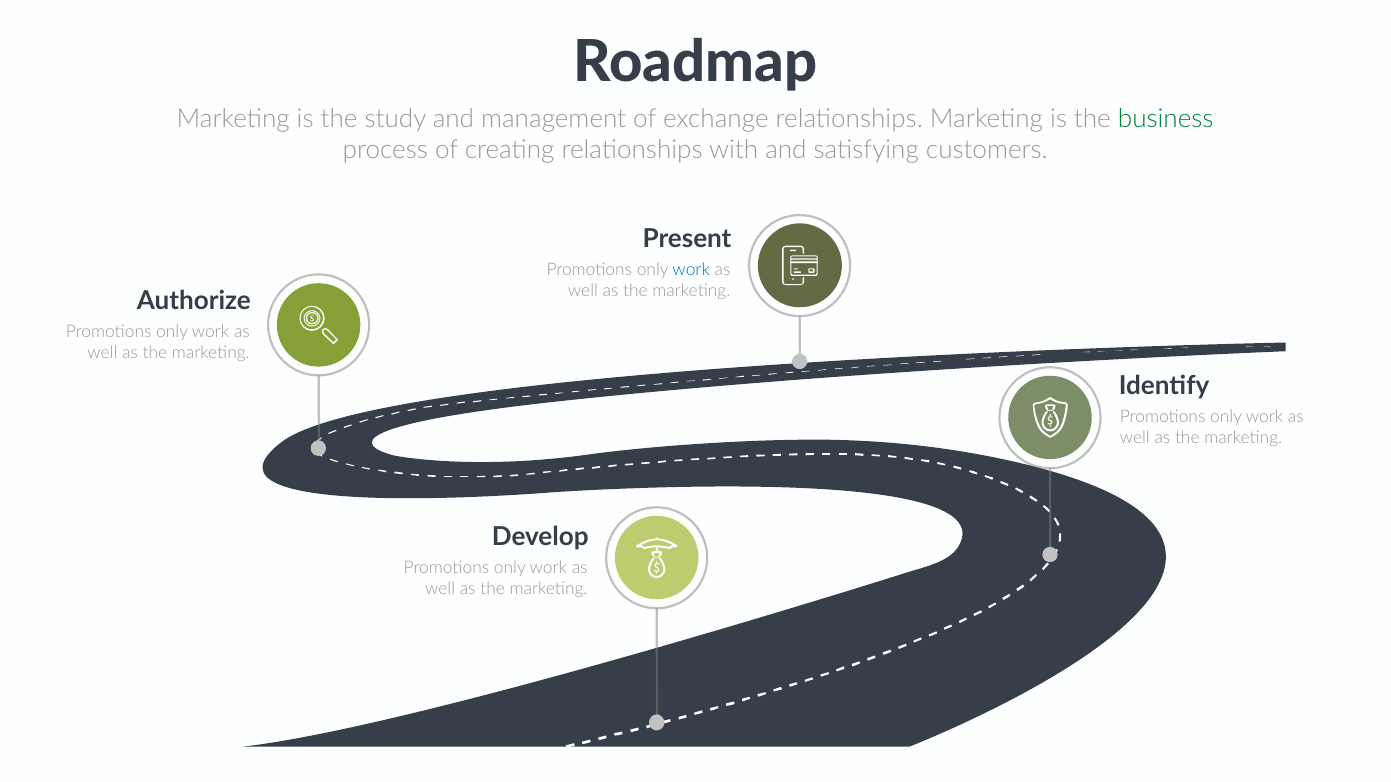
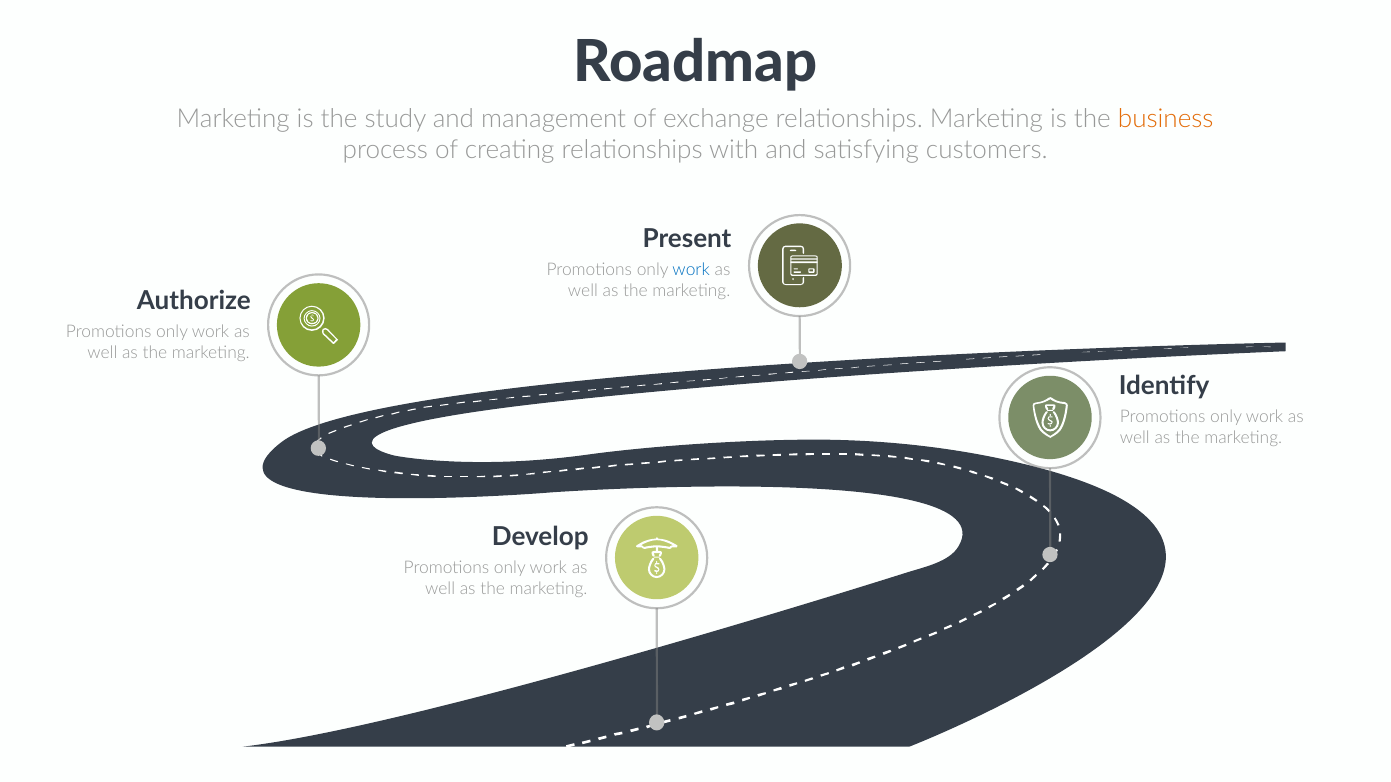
business colour: green -> orange (1166, 119)
